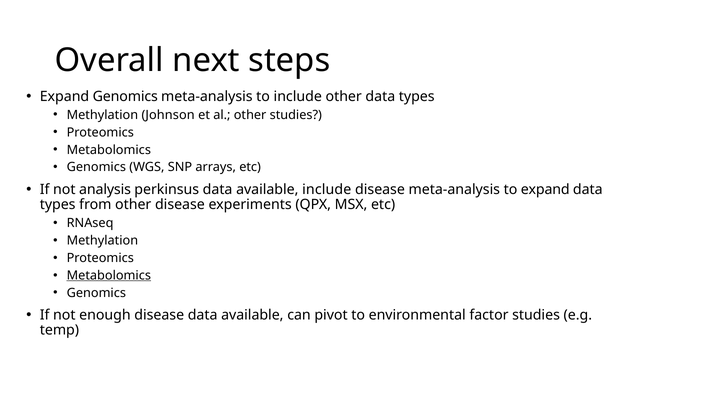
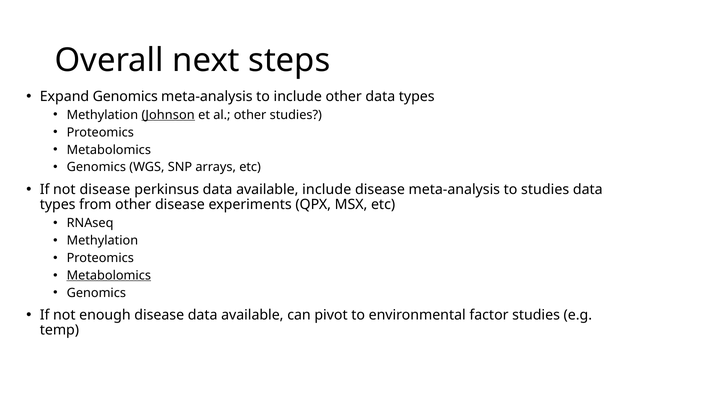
Johnson underline: none -> present (168, 115)
not analysis: analysis -> disease (105, 189)
to expand: expand -> studies (545, 189)
